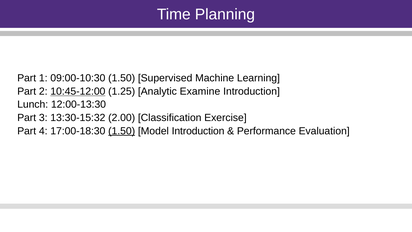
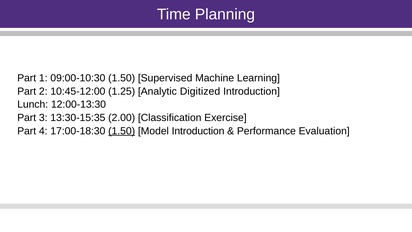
10:45-12:00 underline: present -> none (78, 91)
Examine: Examine -> Digitized (200, 91)
13:30-15:32: 13:30-15:32 -> 13:30-15:35 (78, 118)
